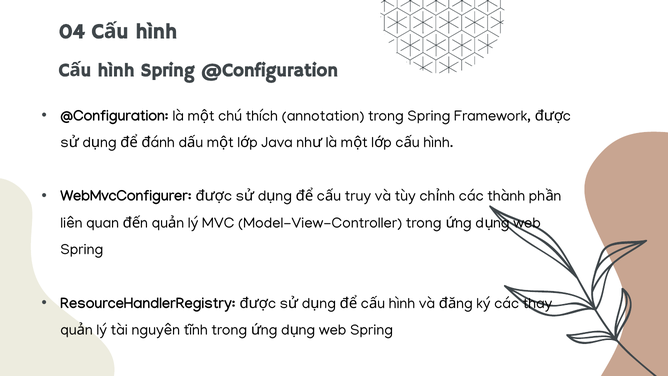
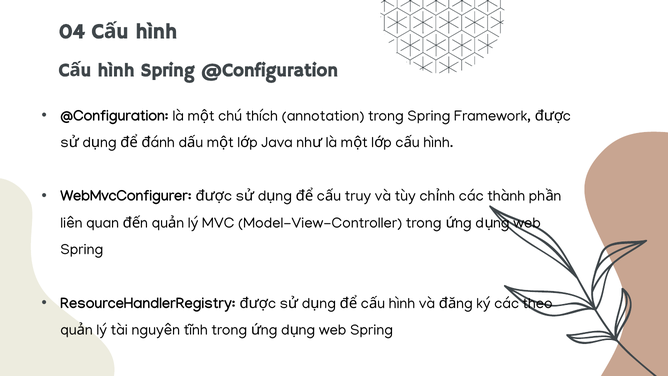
thay: thay -> theo (538, 303)
